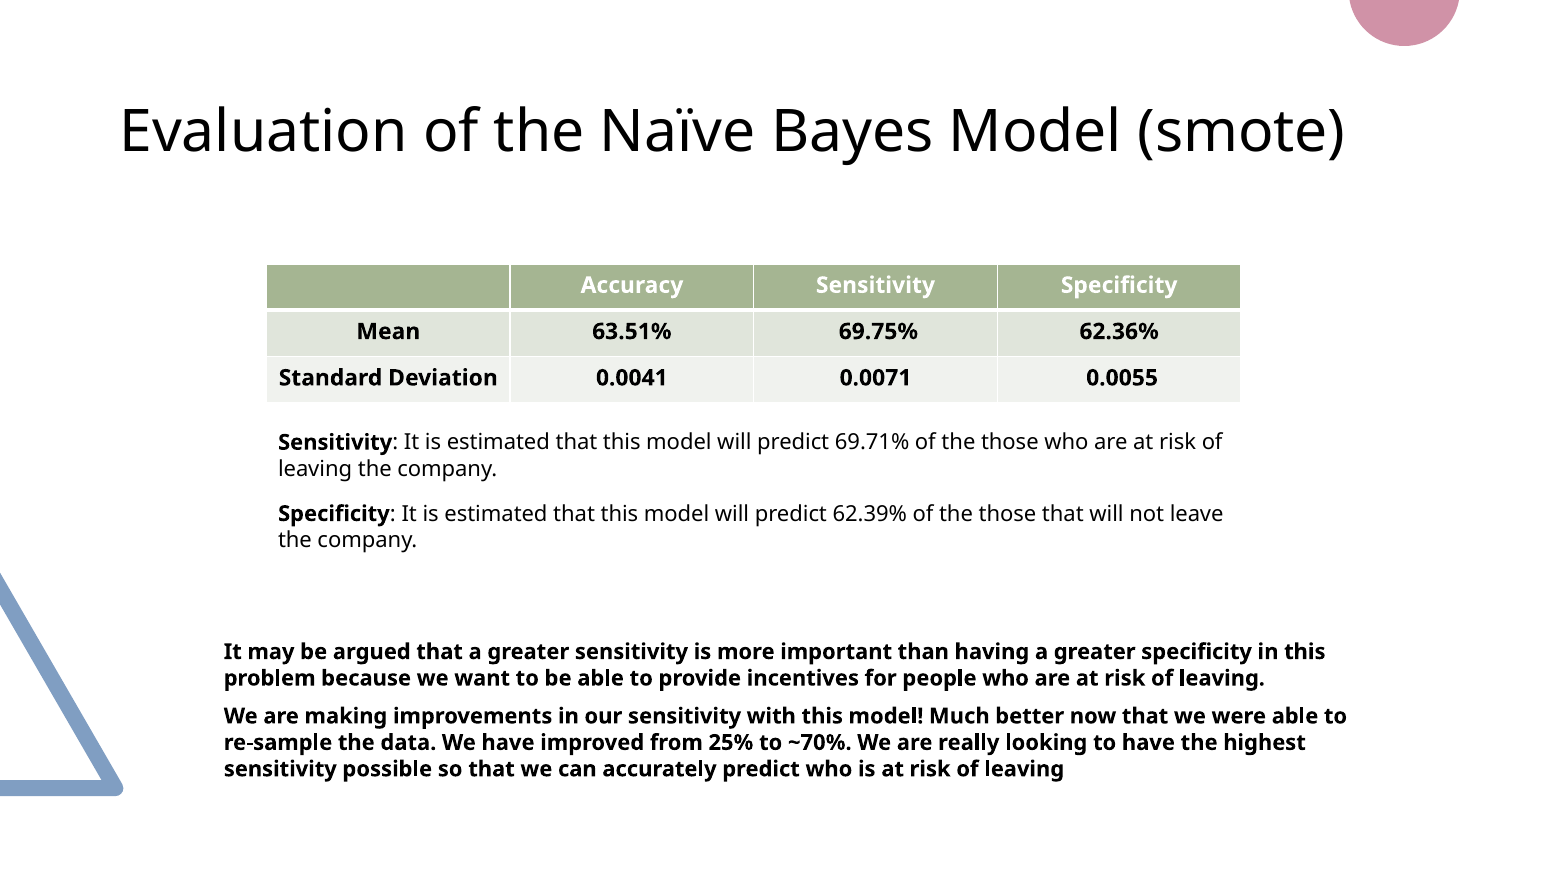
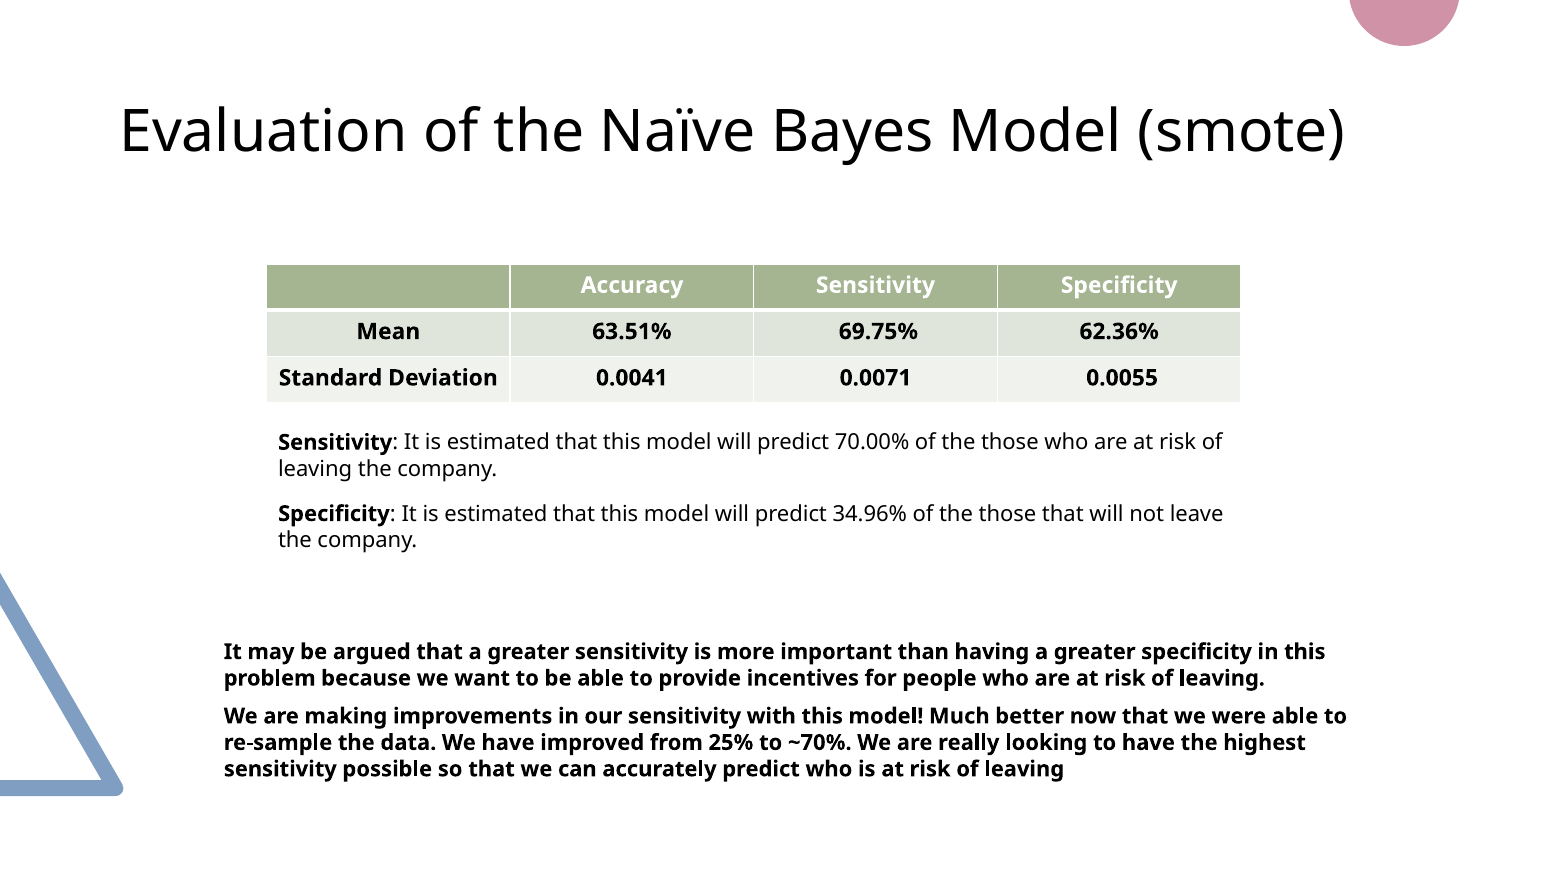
69.71%: 69.71% -> 70.00% (872, 442)
62.39%: 62.39% -> 34.96% (870, 514)
